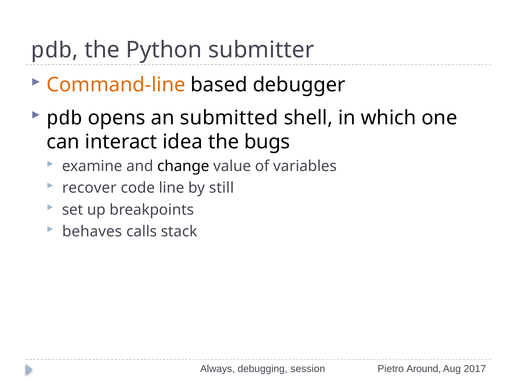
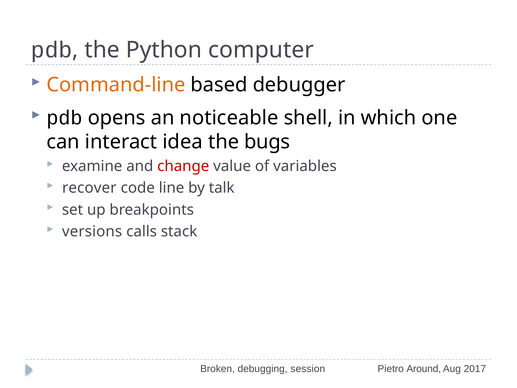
submitter: submitter -> computer (261, 50)
submitted: submitted -> noticeable (229, 118)
change colour: black -> red (183, 166)
still: still -> talk (222, 188)
behaves: behaves -> versions (92, 231)
Always: Always -> Broken (218, 369)
